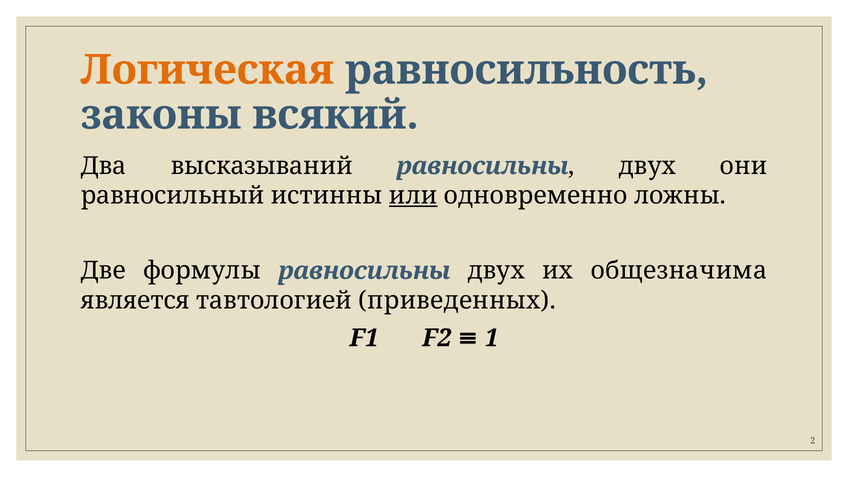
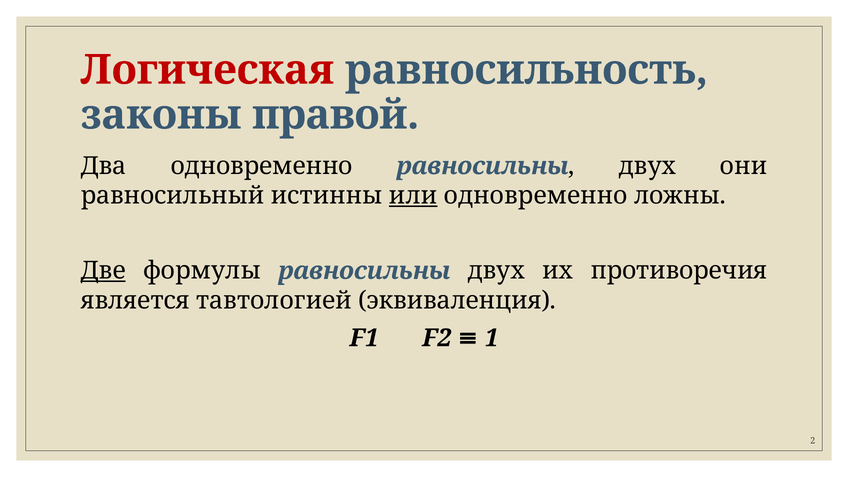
Логическая colour: orange -> red (207, 70)
всякий: всякий -> правой (336, 115)
Два высказываний: высказываний -> одновременно (262, 166)
Две underline: none -> present (103, 271)
общезначима: общезначима -> противоречия (679, 271)
приведенных: приведенных -> эквиваленция (457, 300)
